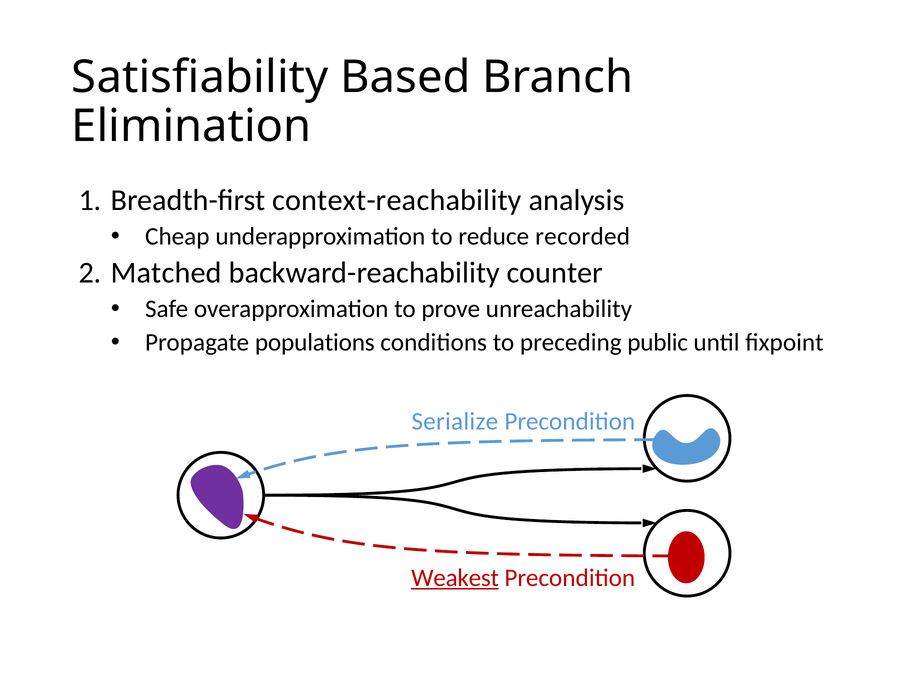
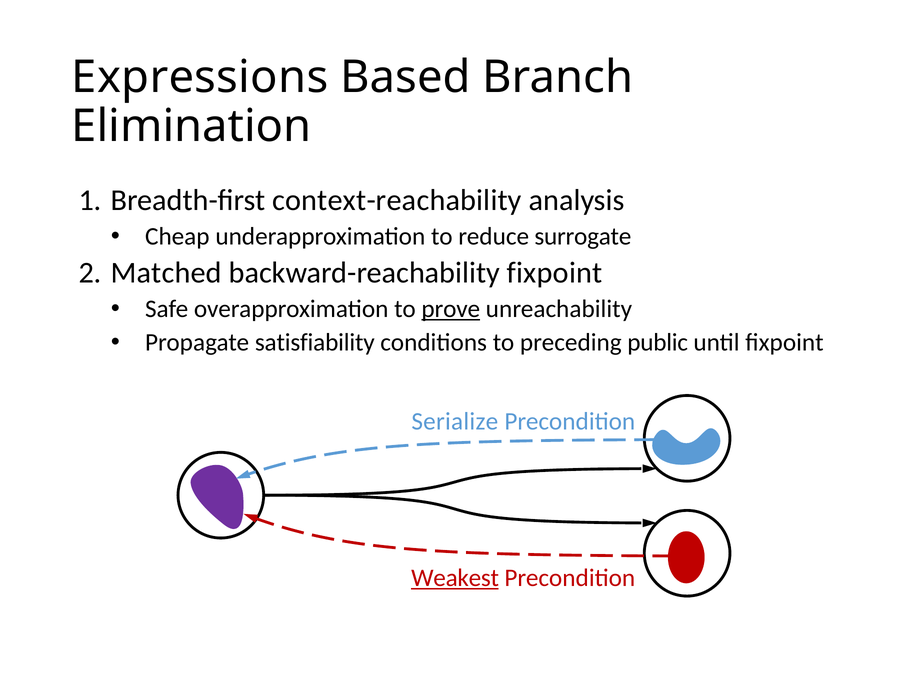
Satisfiability: Satisfiability -> Expressions (200, 77)
recorded: recorded -> surrogate (583, 237)
backward-reachability counter: counter -> fixpoint (555, 273)
prove underline: none -> present (451, 309)
populations: populations -> satisfiability (315, 343)
